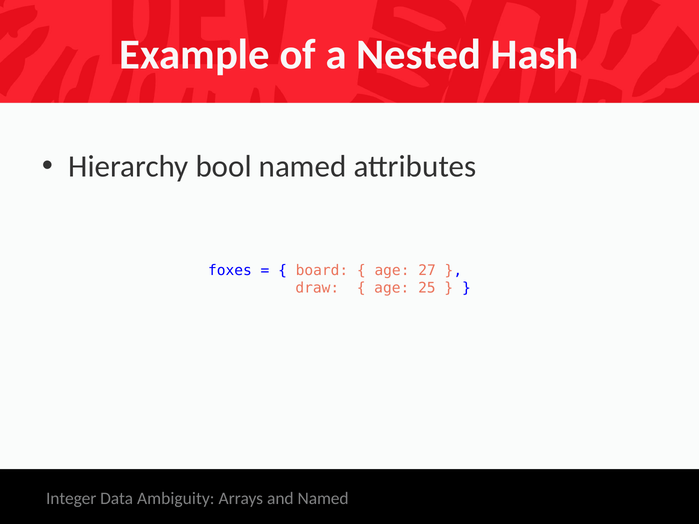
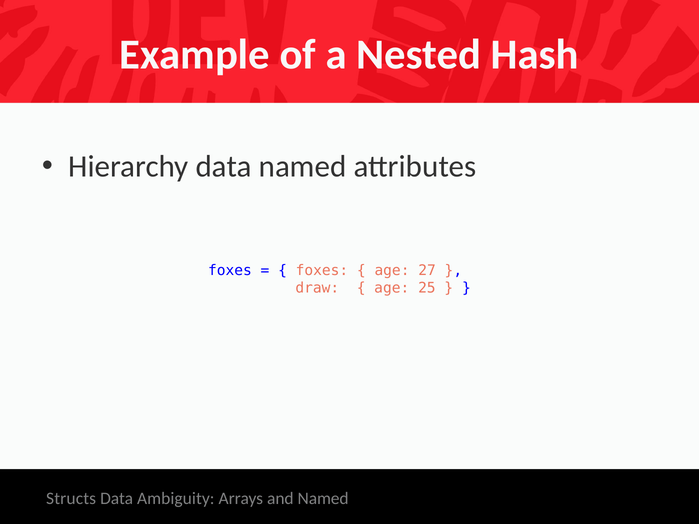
Hierarchy bool: bool -> data (224, 167)
board: board -> foxes (322, 271)
Integer: Integer -> Structs (71, 499)
